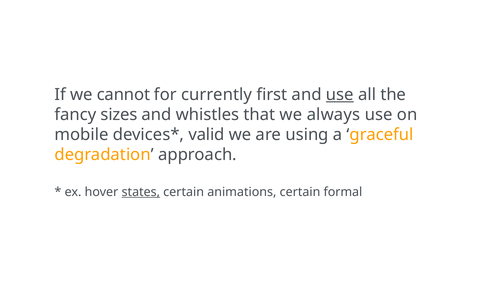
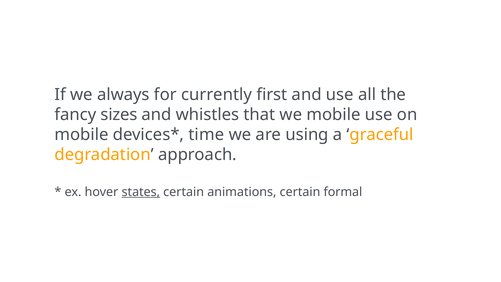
cannot: cannot -> always (123, 94)
use underline: present -> none (340, 94)
we always: always -> mobile (334, 115)
valid: valid -> time (206, 135)
